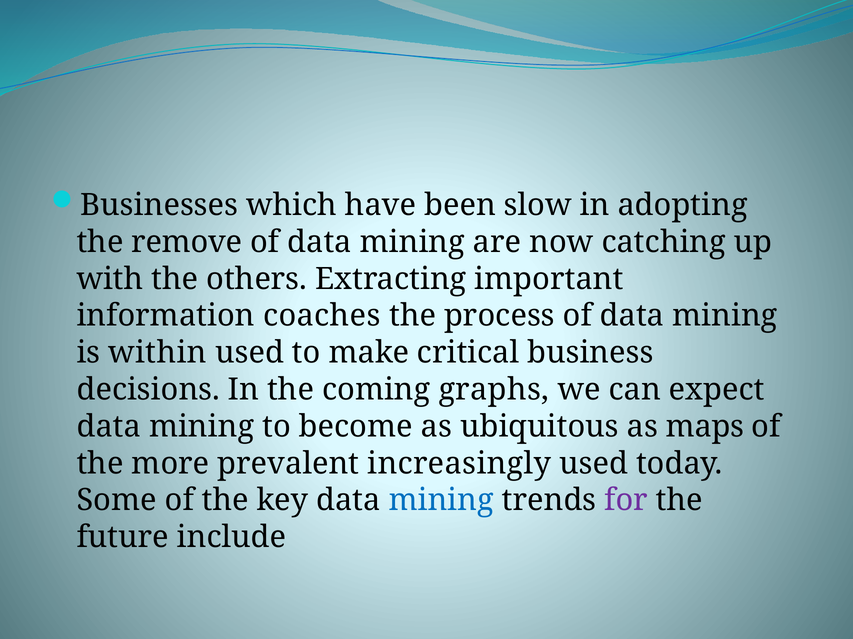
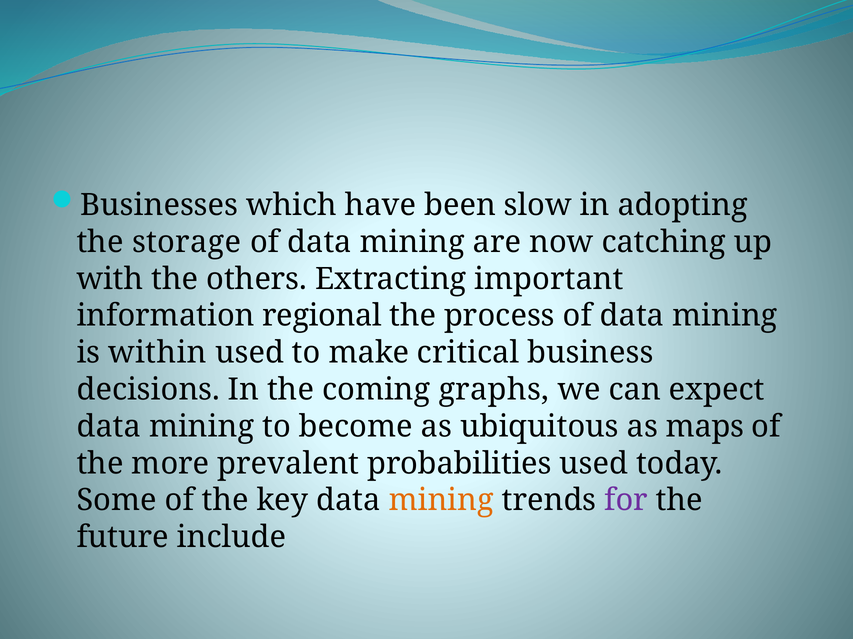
remove: remove -> storage (187, 242)
coaches: coaches -> regional (322, 316)
increasingly: increasingly -> probabilities (459, 464)
mining colour: blue -> orange (441, 501)
